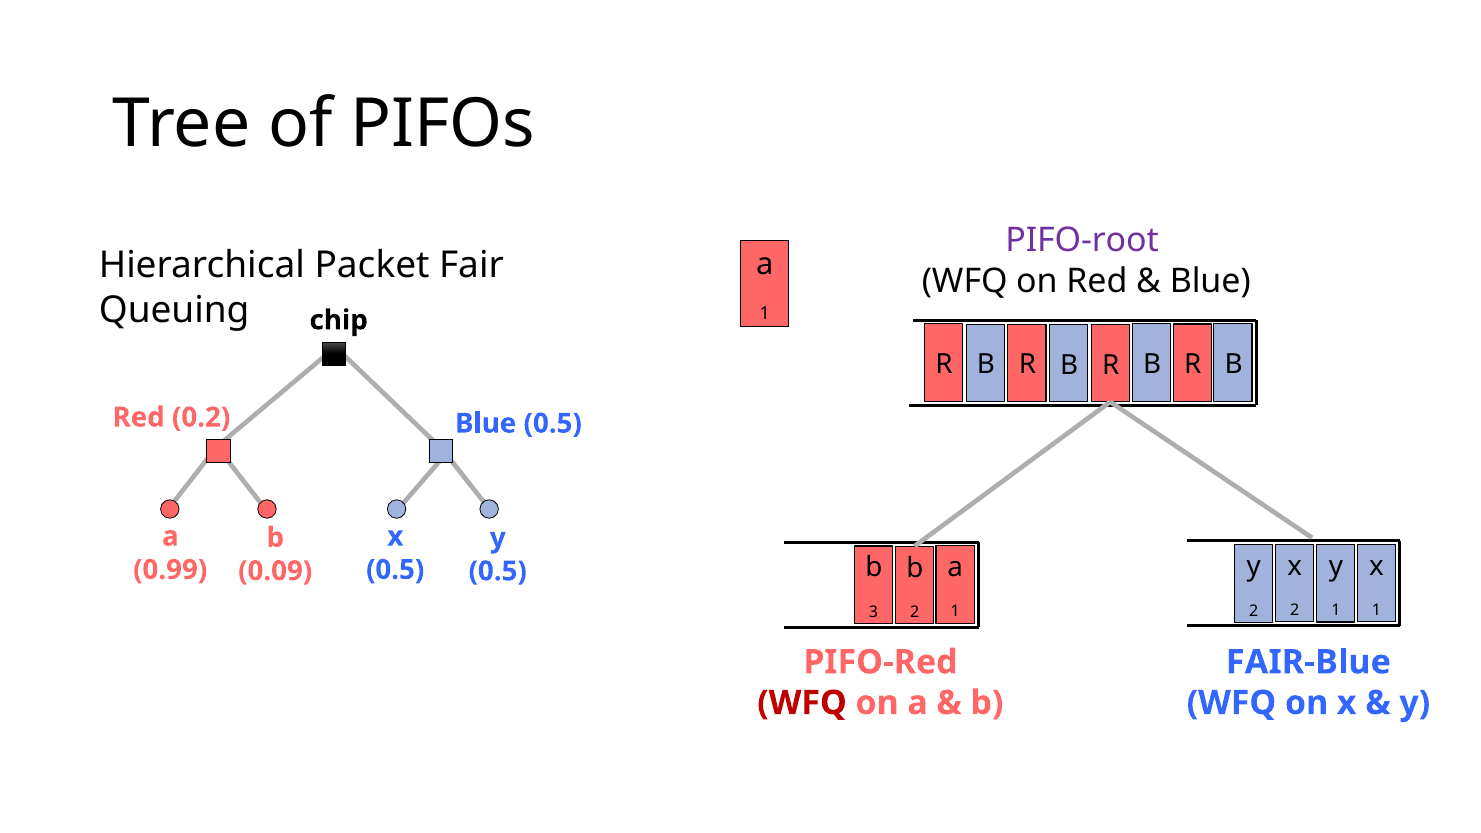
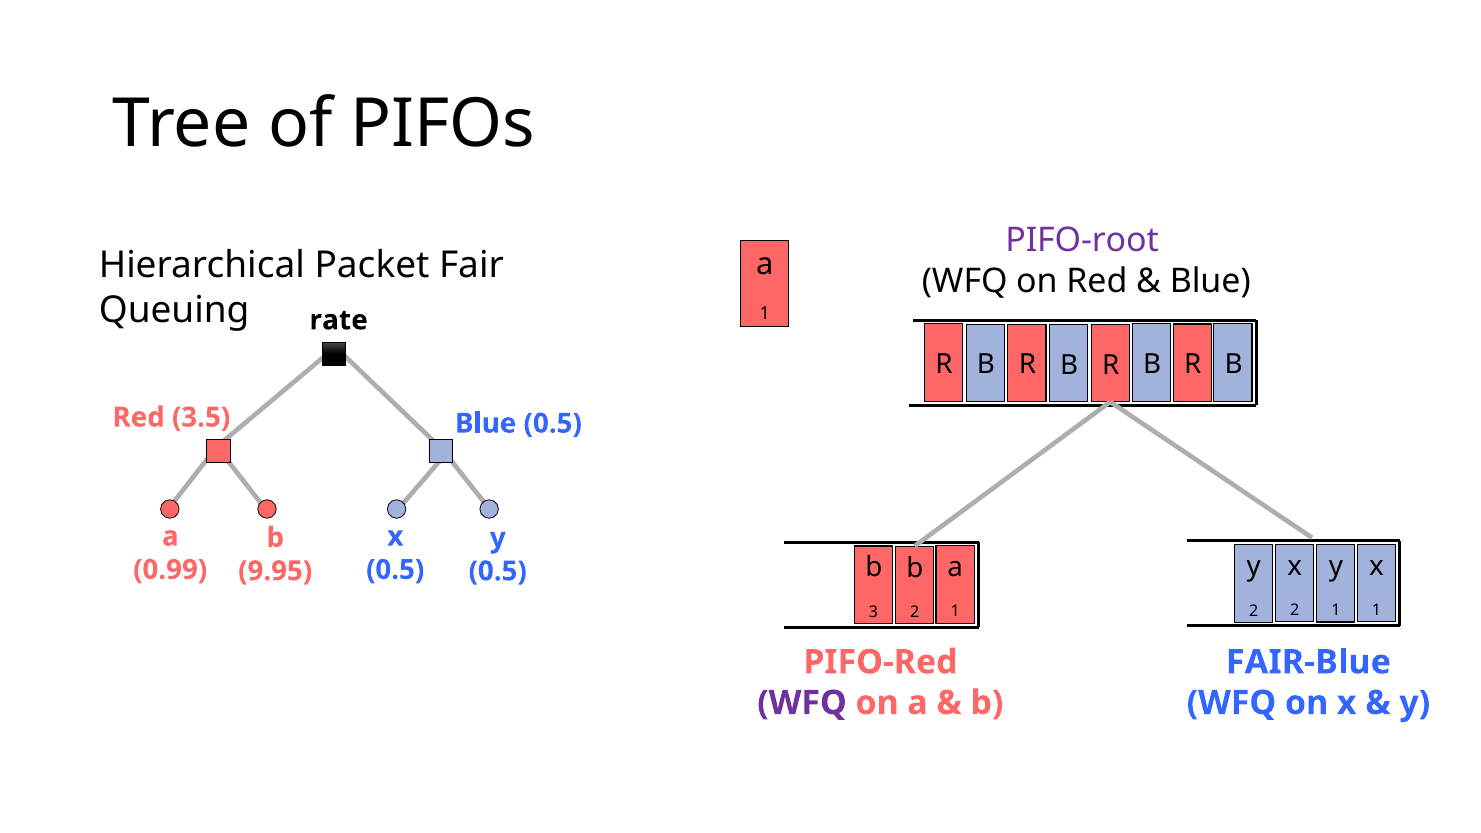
chip: chip -> rate (339, 320)
0.2: 0.2 -> 3.5 (201, 417)
0.09: 0.09 -> 9.95 (275, 571)
WFQ colour: red -> purple (802, 703)
